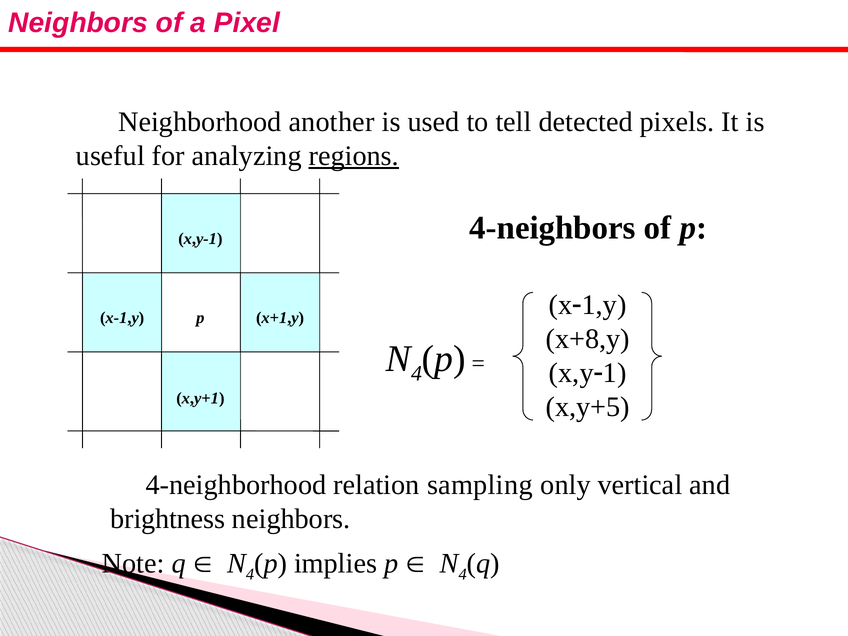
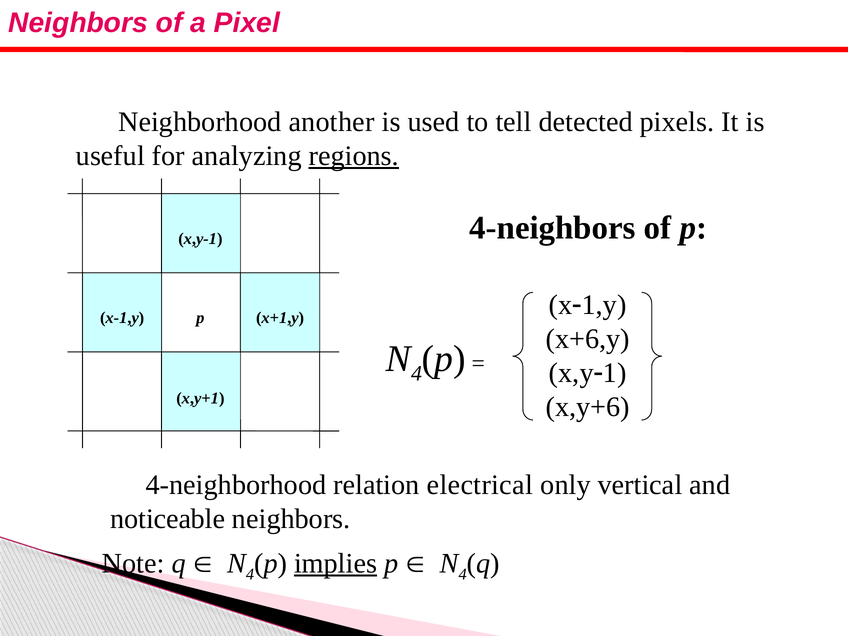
x+8,y: x+8,y -> x+6,y (588, 339)
x,y+5: x,y+5 -> x,y+6 (588, 407)
sampling: sampling -> electrical (480, 485)
brightness: brightness -> noticeable (168, 519)
implies underline: none -> present (336, 563)
